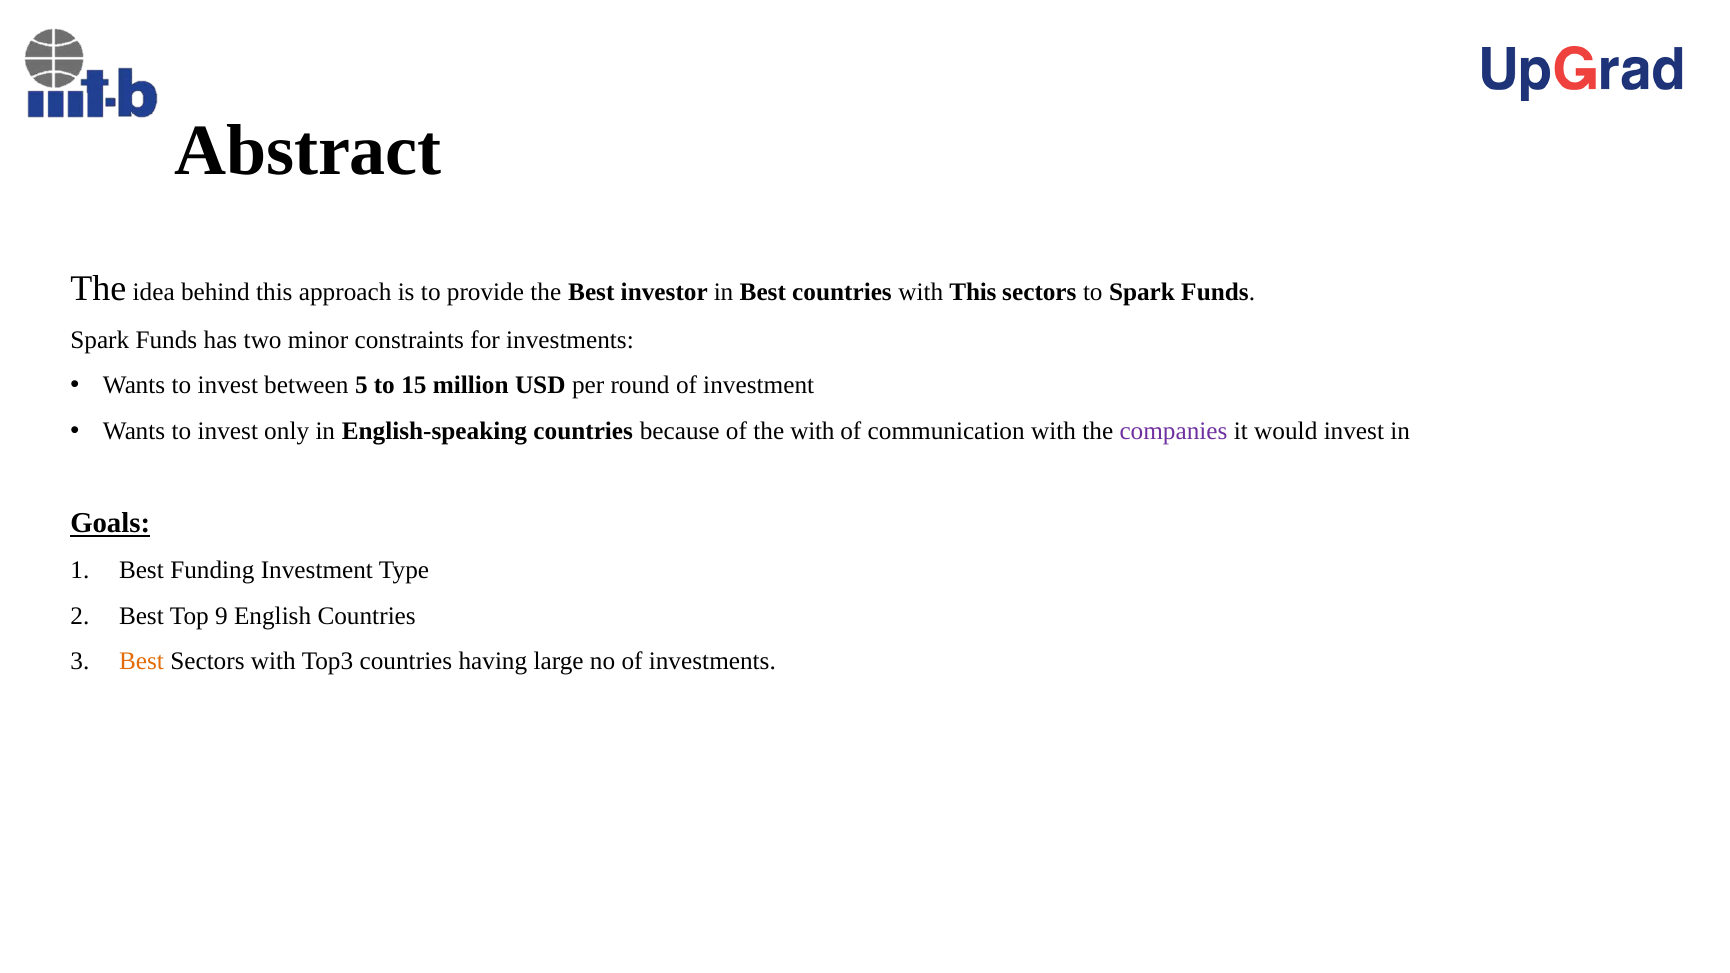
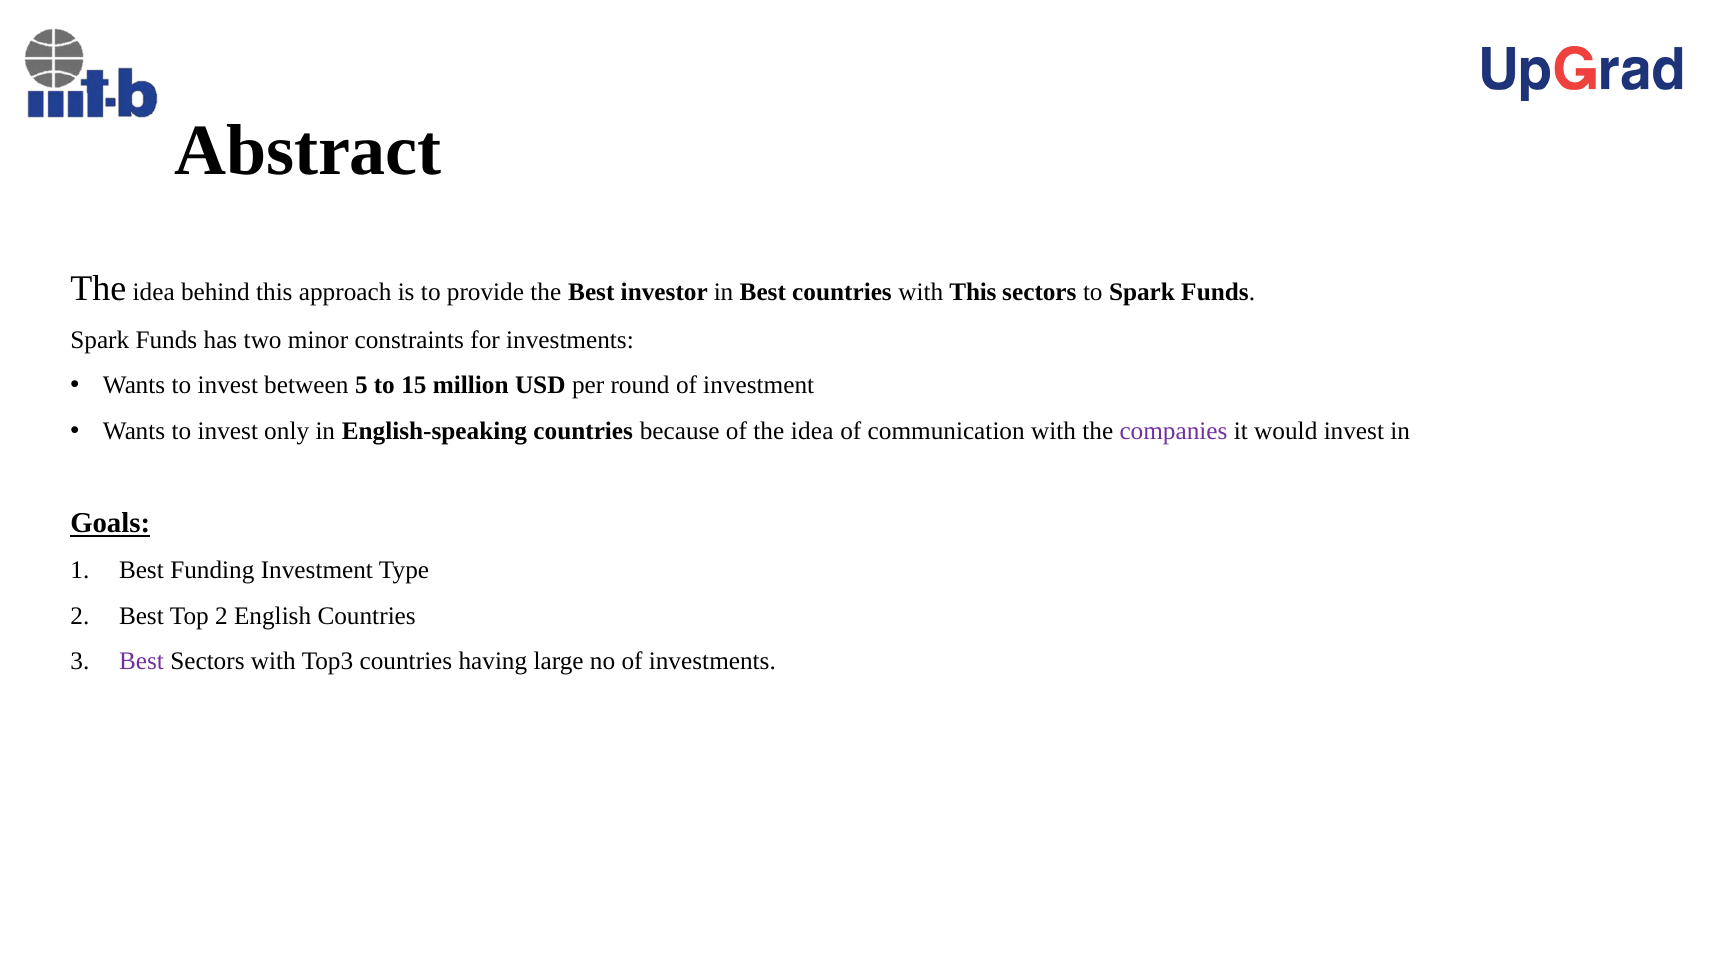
of the with: with -> idea (812, 431)
Top 9: 9 -> 2 (221, 616)
Best colour: orange -> purple (142, 661)
